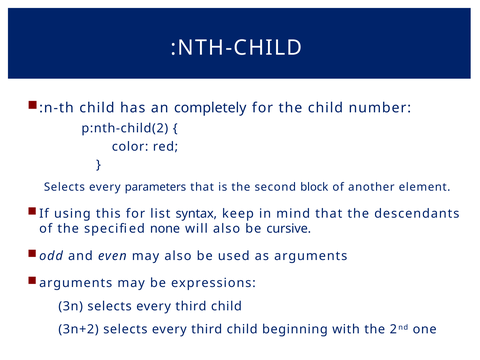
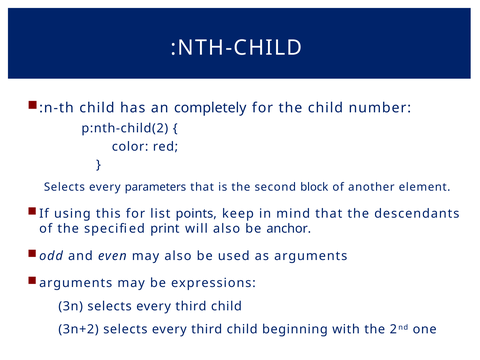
syntax: syntax -> points (196, 214)
none: none -> print (165, 229)
cursive: cursive -> anchor (289, 229)
